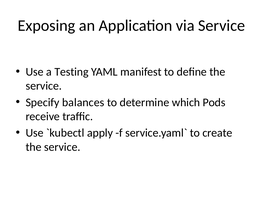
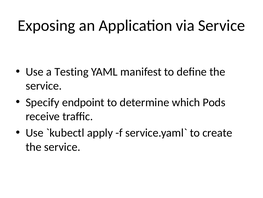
balances: balances -> endpoint (83, 102)
